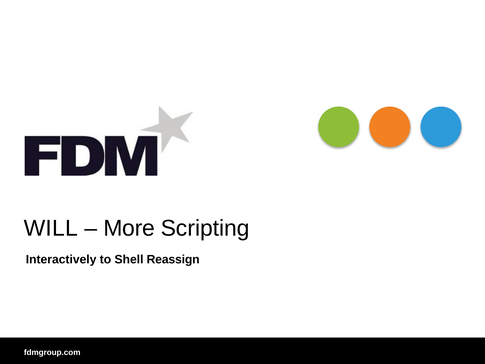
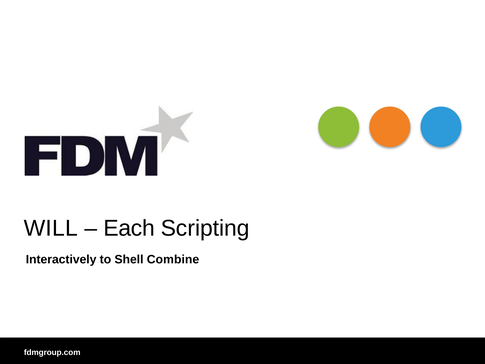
More: More -> Each (129, 228)
Reassign: Reassign -> Combine (173, 259)
